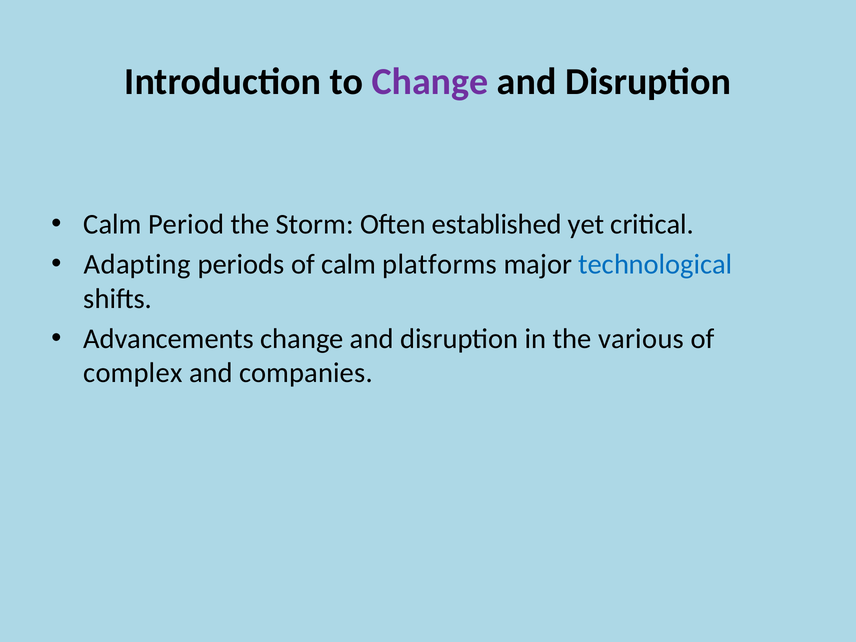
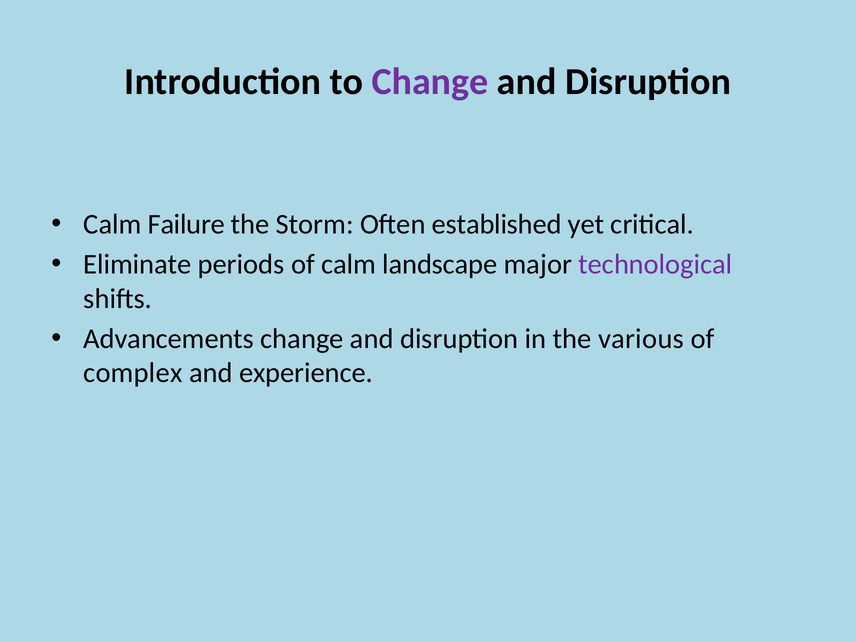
Period: Period -> Failure (186, 225)
Adapting: Adapting -> Eliminate (137, 265)
platforms: platforms -> landscape (440, 265)
technological colour: blue -> purple (655, 265)
companies: companies -> experience (306, 373)
